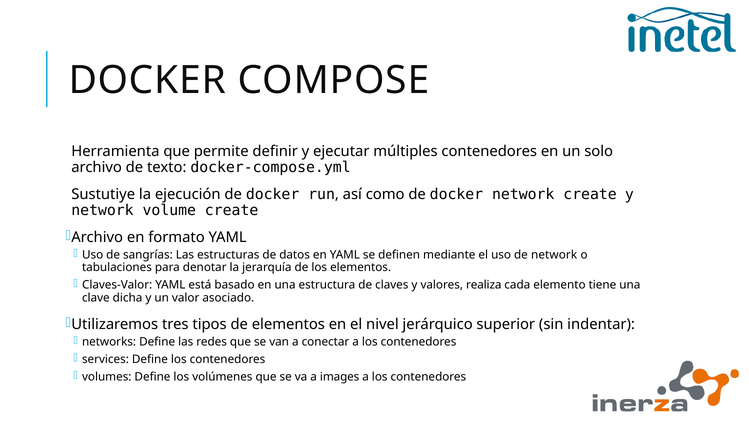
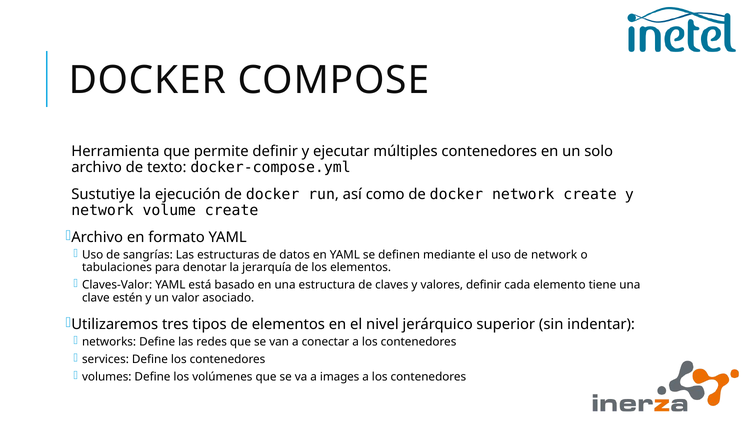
valores realiza: realiza -> definir (484, 285)
dicha: dicha -> estén (128, 297)
